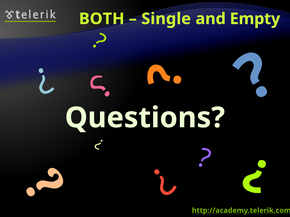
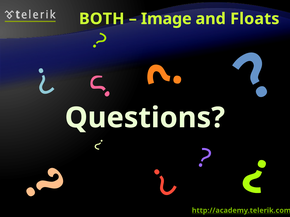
Single: Single -> Image (166, 19)
Empty: Empty -> Floats (255, 19)
